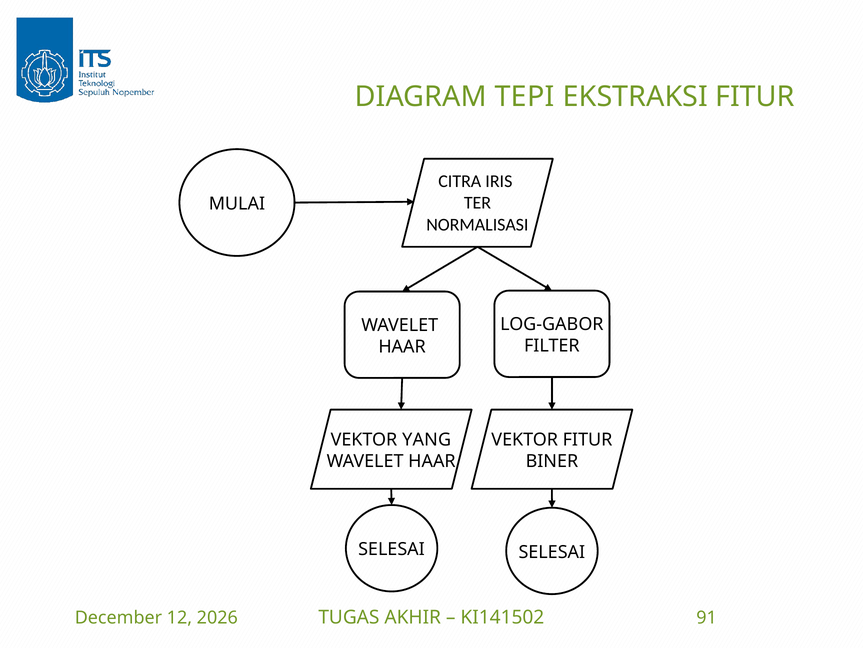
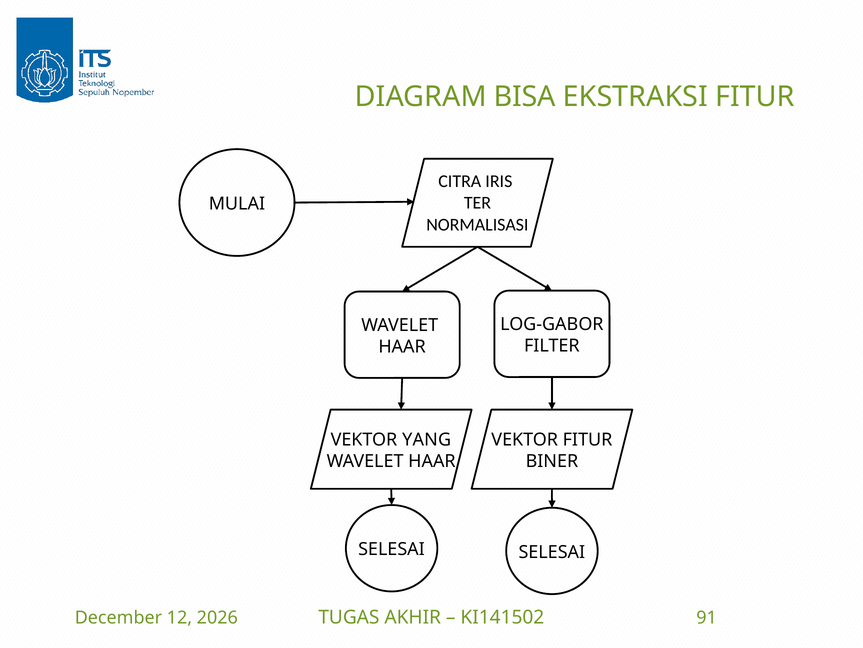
TEPI: TEPI -> BISA (525, 97)
